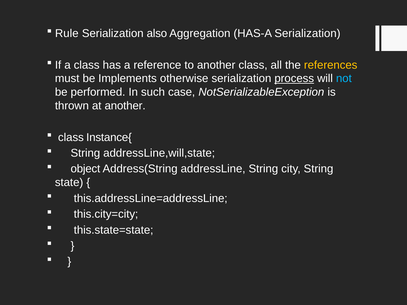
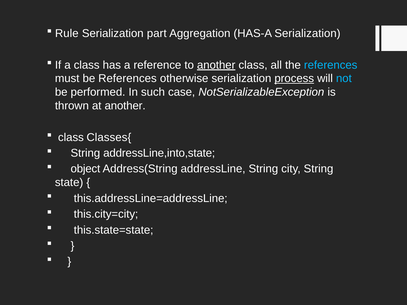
also: also -> part (157, 33)
another underline: none -> present (216, 65)
references colour: yellow -> light blue (331, 65)
be Implements: Implements -> References (128, 79)
Instance{: Instance{ -> Classes{ (109, 137)
addressLine,will,state: addressLine,will,state -> addressLine,into,state (159, 153)
